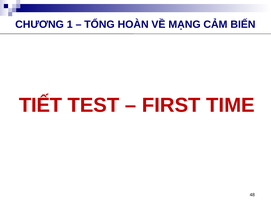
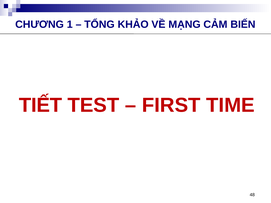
HOÀN: HOÀN -> KHẢO (133, 24)
